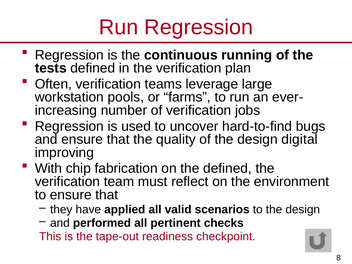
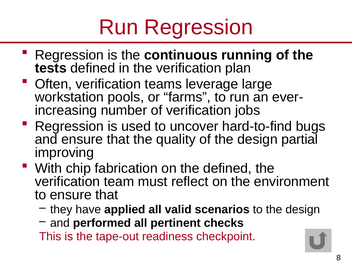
digital: digital -> partial (300, 139)
